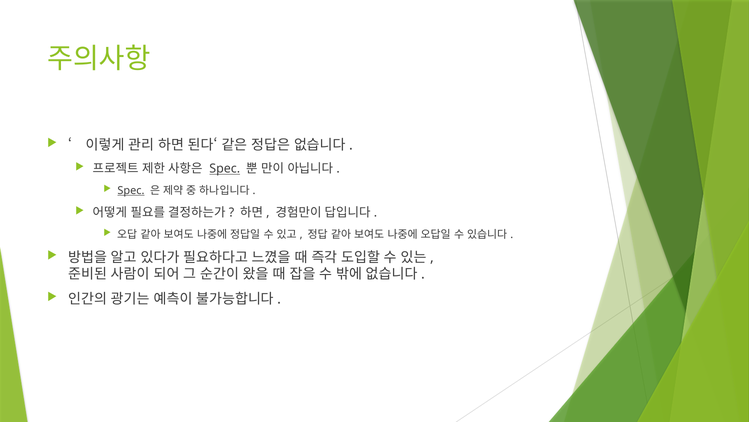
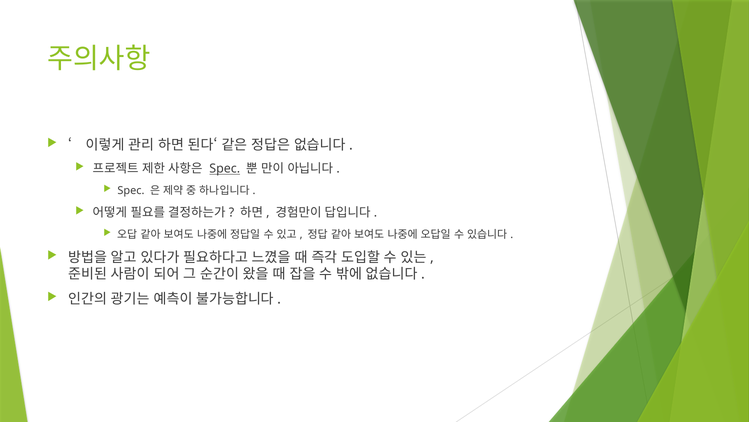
Spec underline: present -> none (131, 190)
